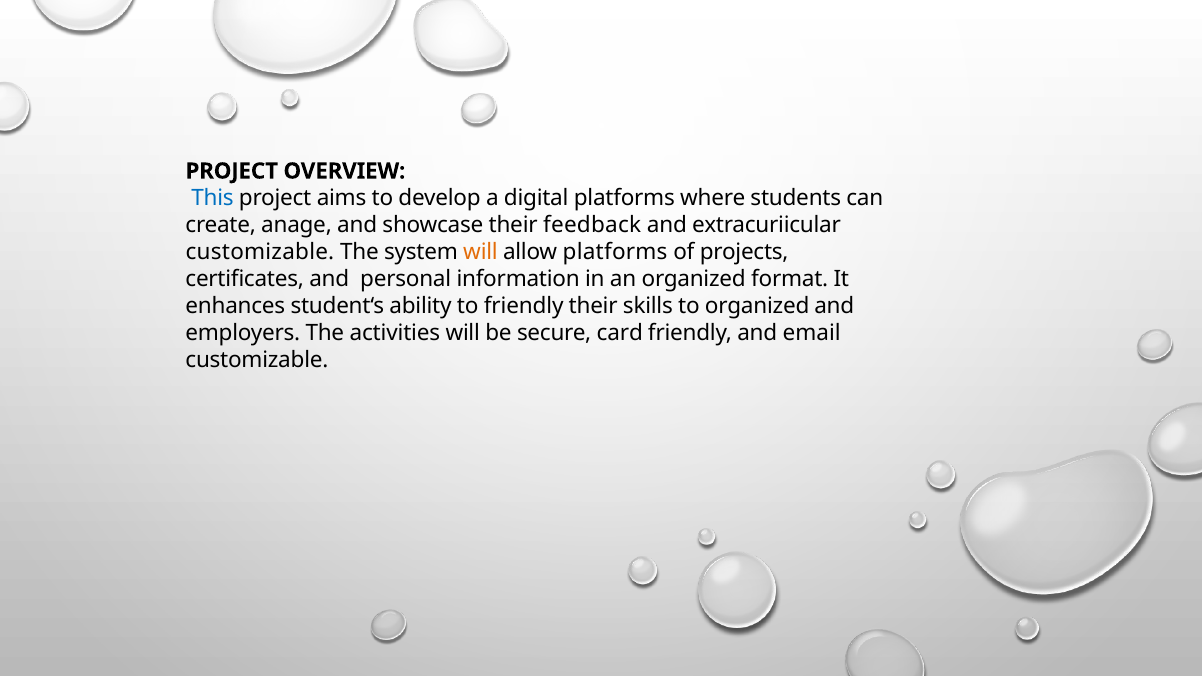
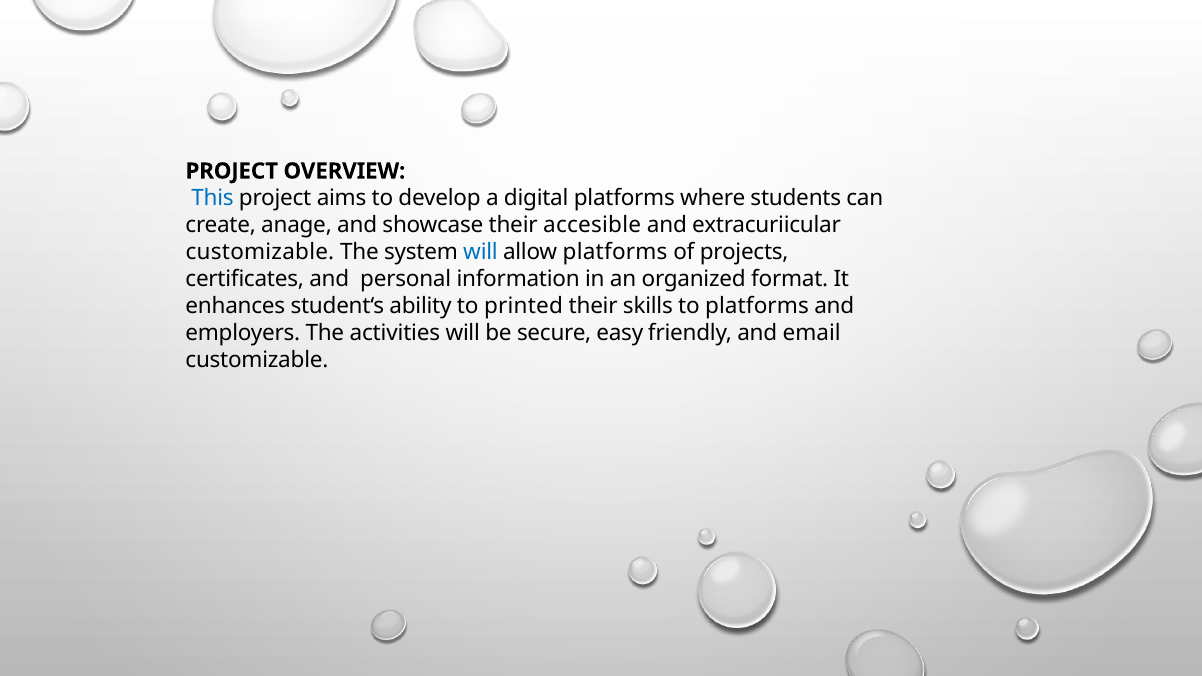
feedback: feedback -> accesible (592, 225)
will colour: orange -> blue (481, 252)
to friendly: friendly -> printed (524, 306)
to organized: organized -> platforms (757, 306)
card: card -> easy (620, 333)
